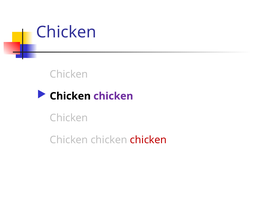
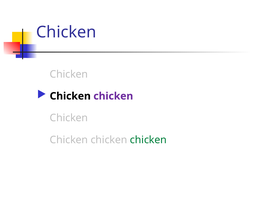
chicken colour: red -> green (148, 140)
